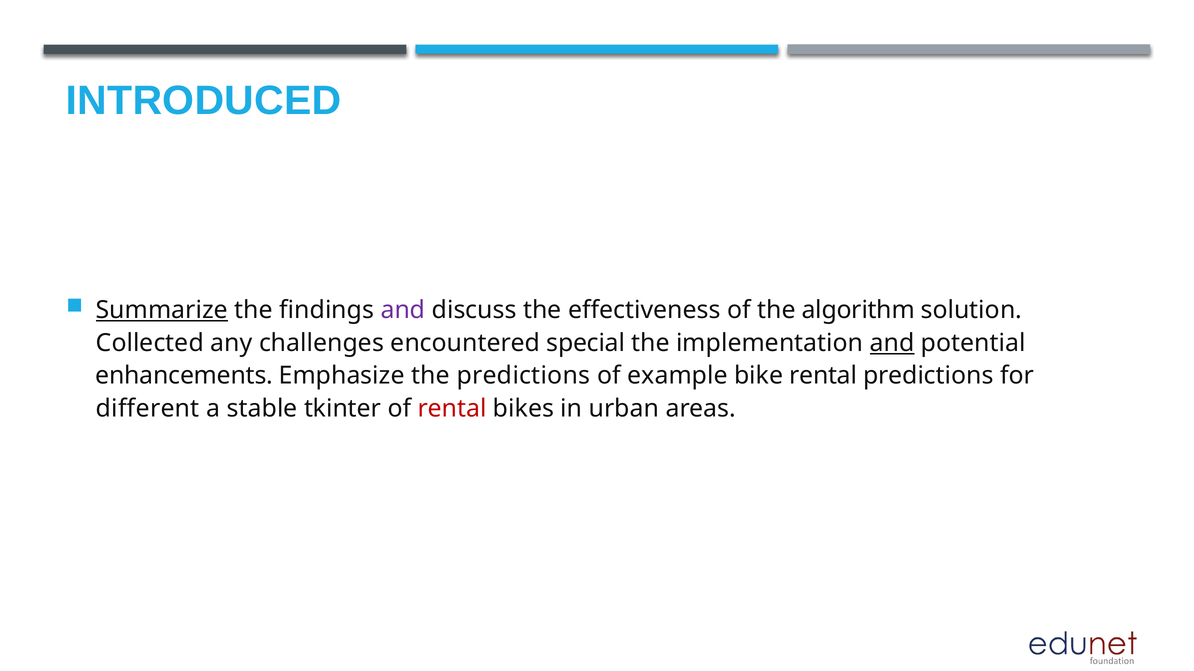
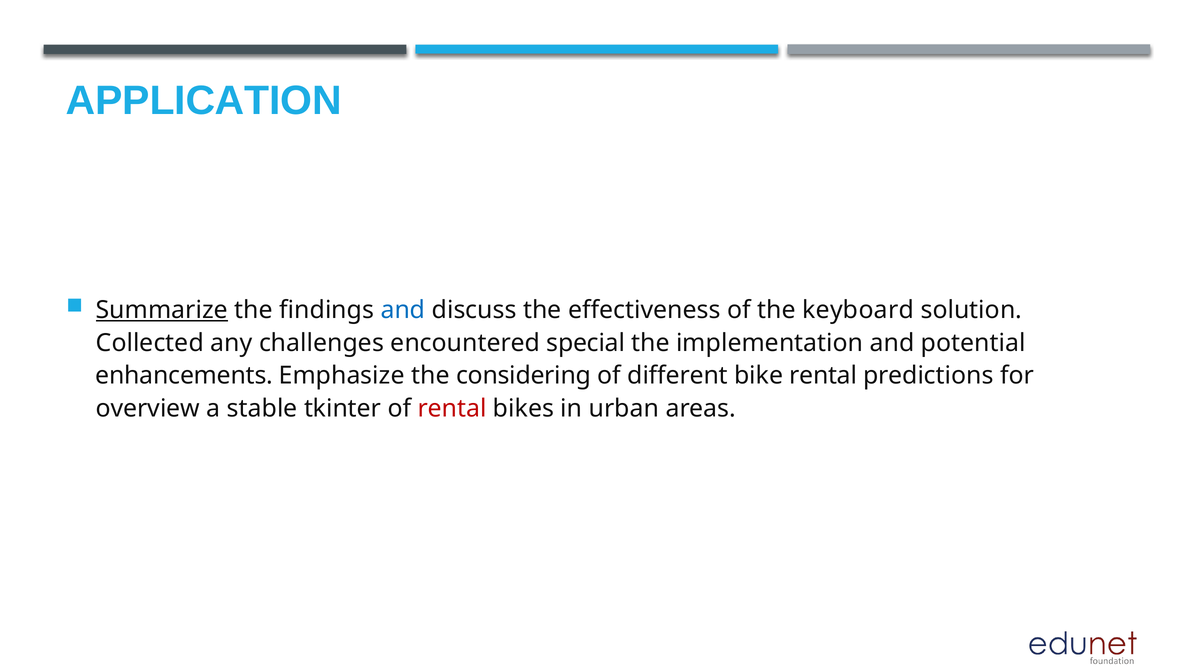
INTRODUCED: INTRODUCED -> APPLICATION (204, 101)
and colour: purple -> blue (403, 310)
algorithm: algorithm -> keyboard (858, 310)
and underline: present -> none (892, 343)
the predictions: predictions -> considering (524, 376)
example: example -> different (678, 376)
different: different -> overview (148, 409)
